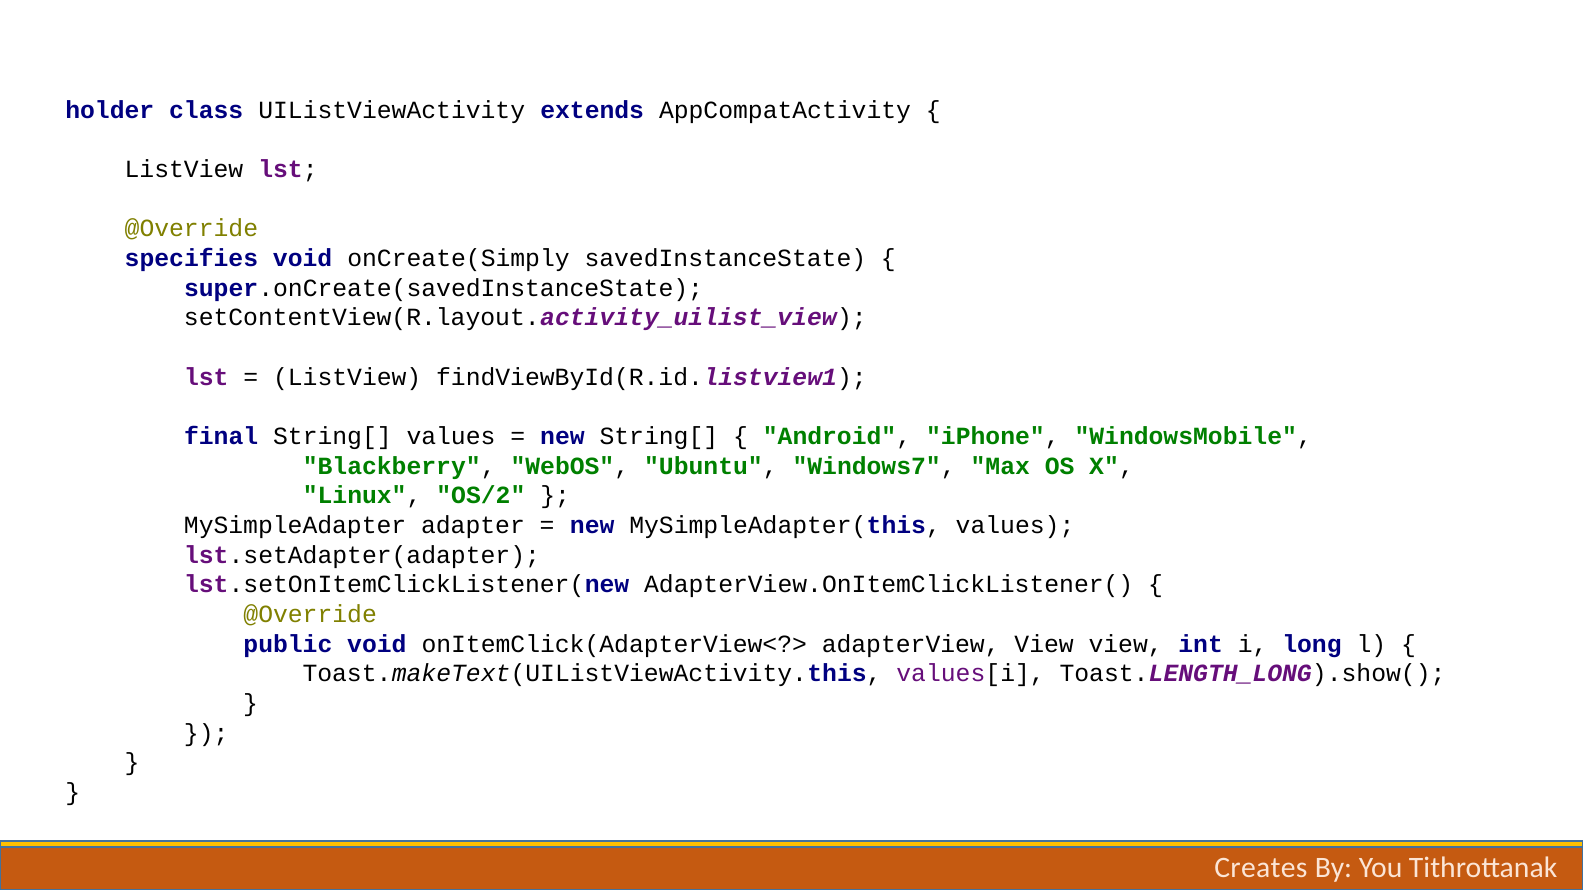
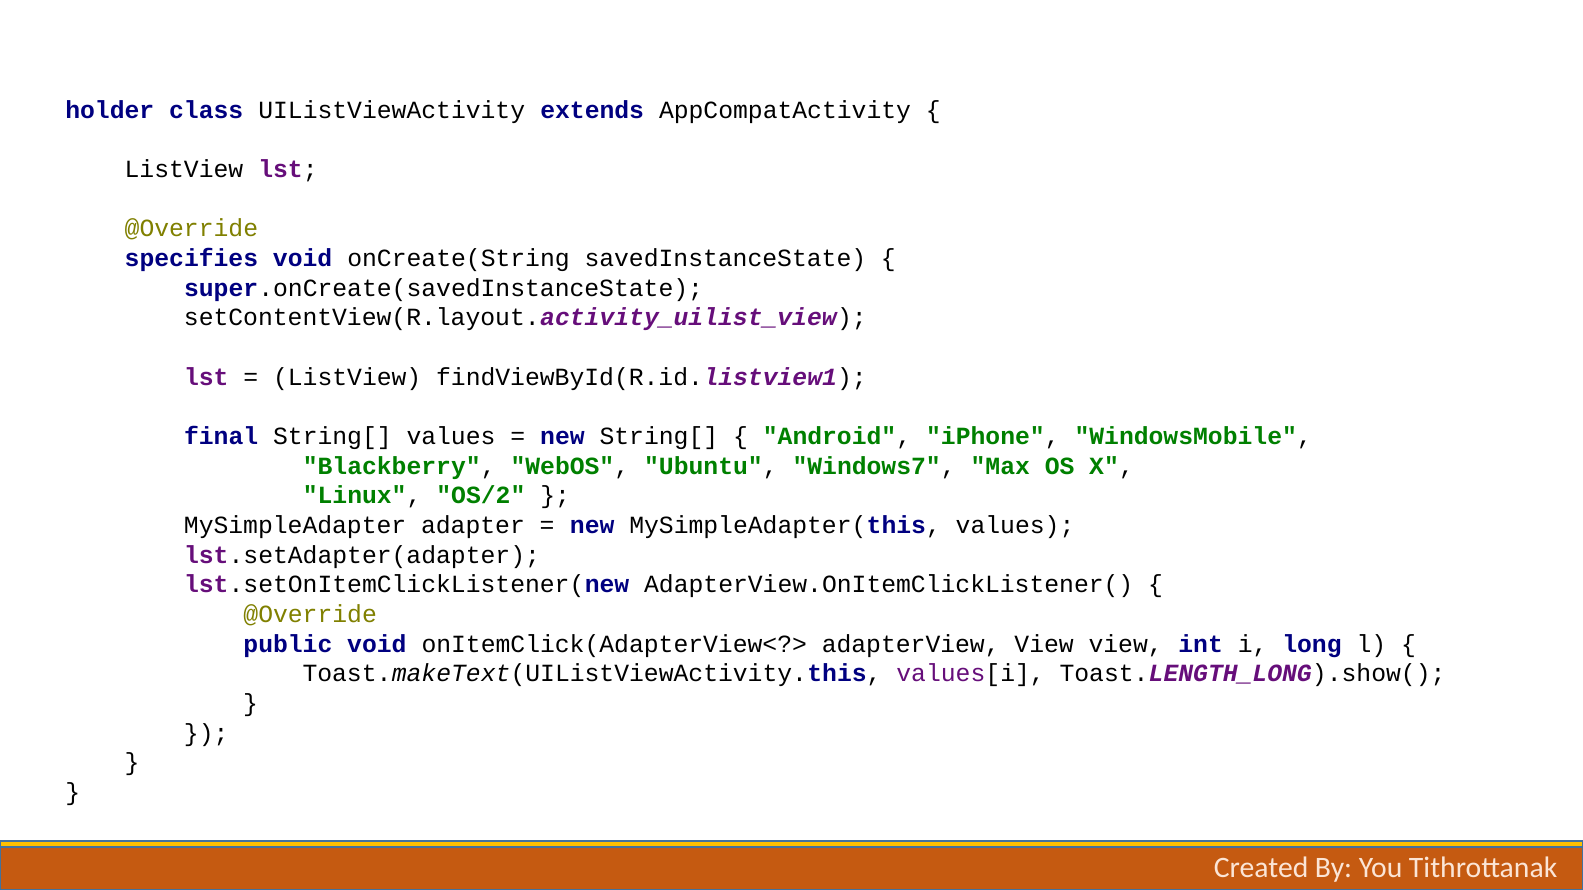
onCreate(Simply: onCreate(Simply -> onCreate(String (459, 258)
Creates: Creates -> Created (1261, 868)
